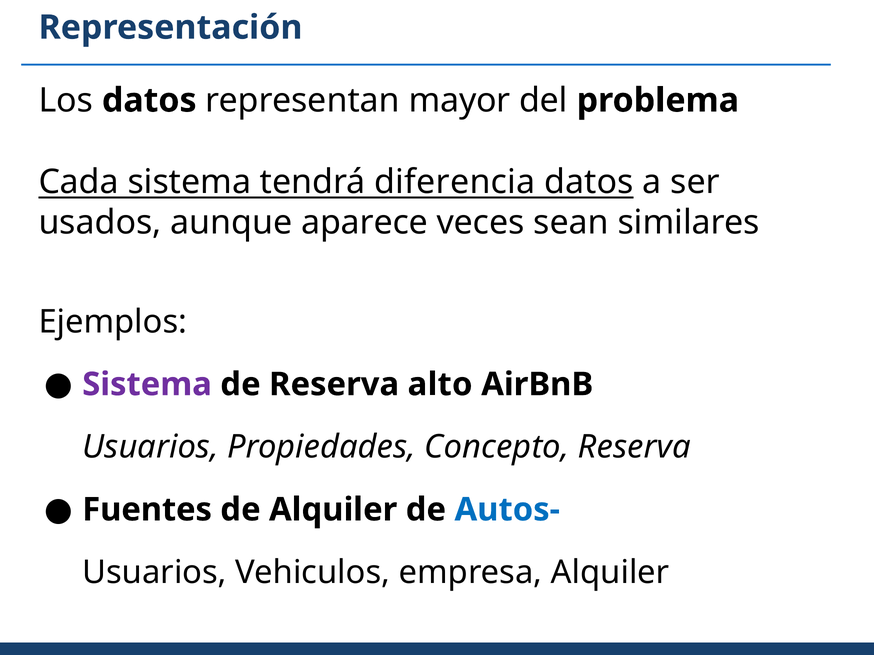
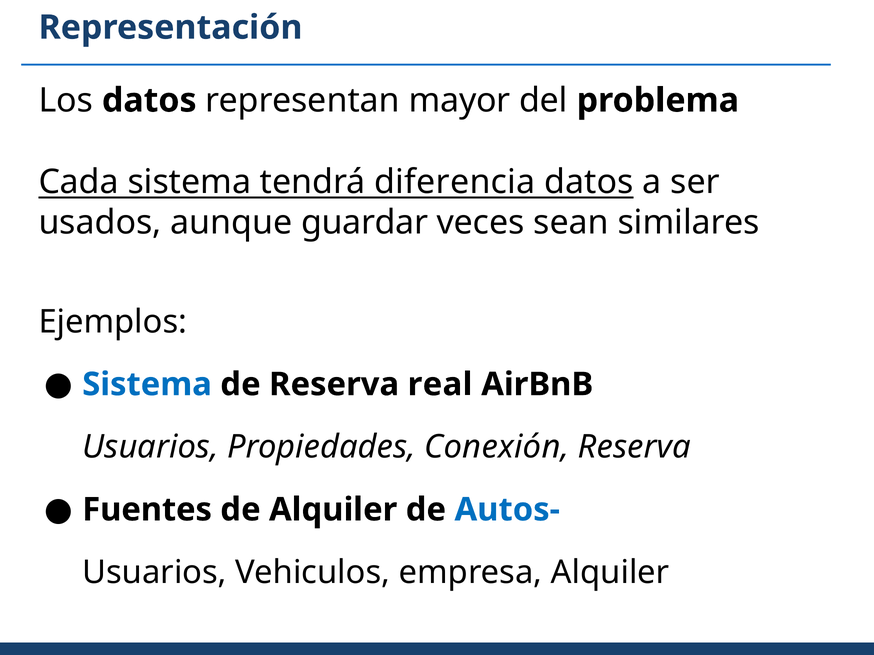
aparece: aparece -> guardar (365, 223)
Sistema colour: purple -> blue (147, 385)
alto: alto -> real (440, 385)
Concepto: Concepto -> Conexión (497, 447)
